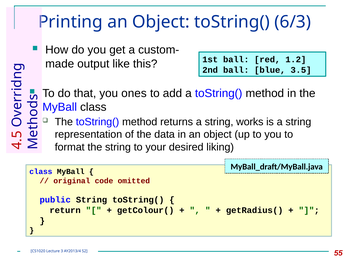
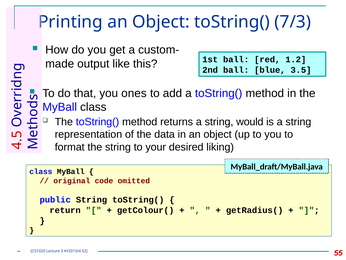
6/3: 6/3 -> 7/3 (293, 22)
works: works -> would (250, 122)
